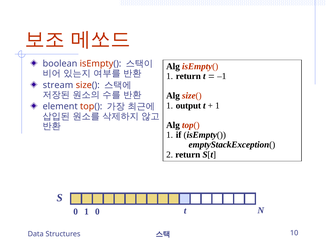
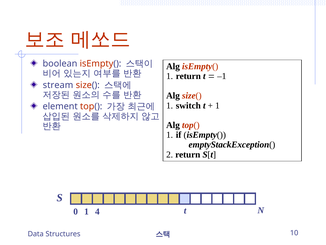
output: output -> switch (188, 105)
1 0: 0 -> 4 (97, 211)
